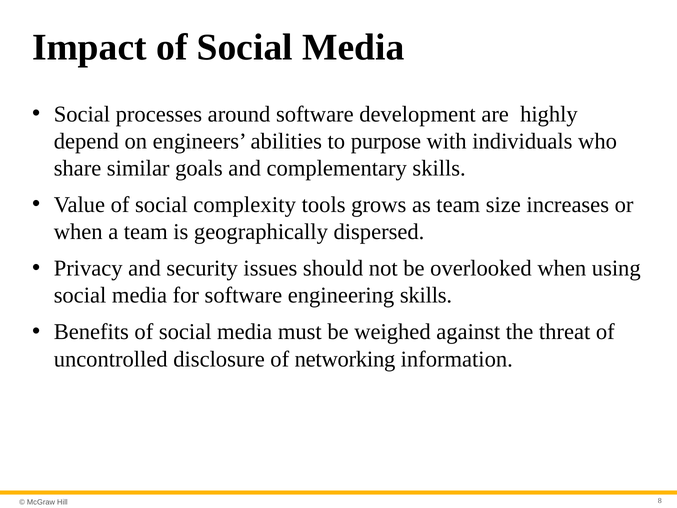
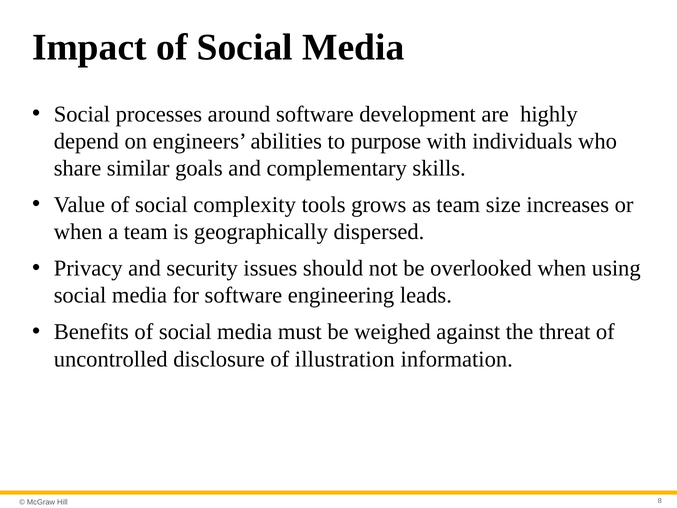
engineering skills: skills -> leads (426, 295)
networking: networking -> illustration (345, 359)
